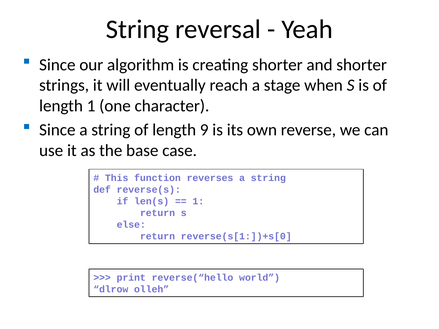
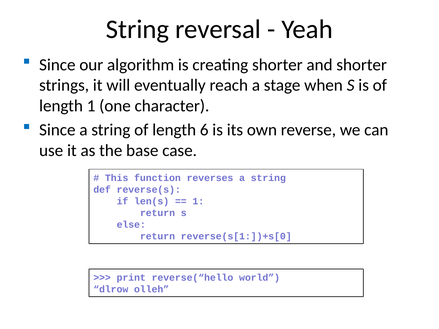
9: 9 -> 6 (204, 130)
